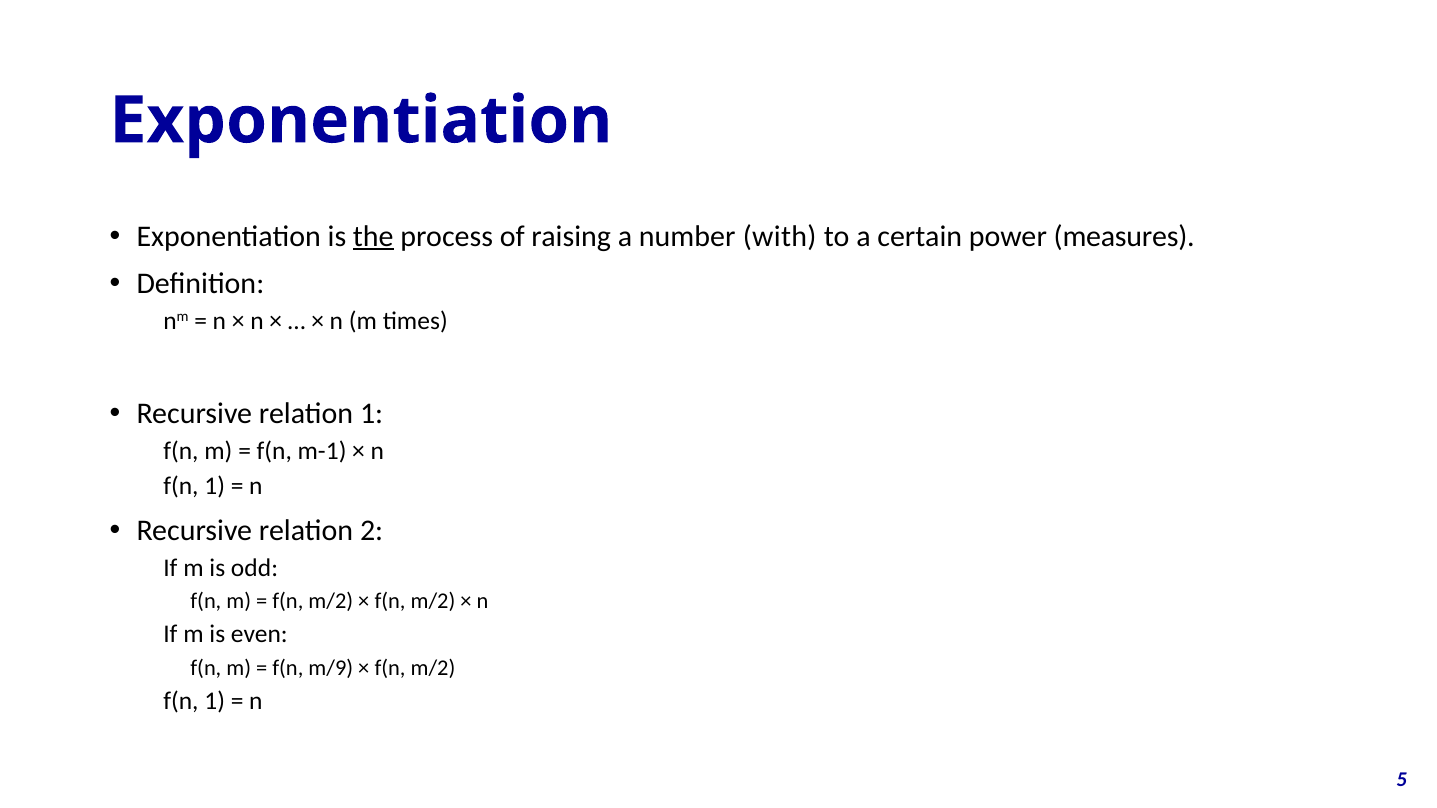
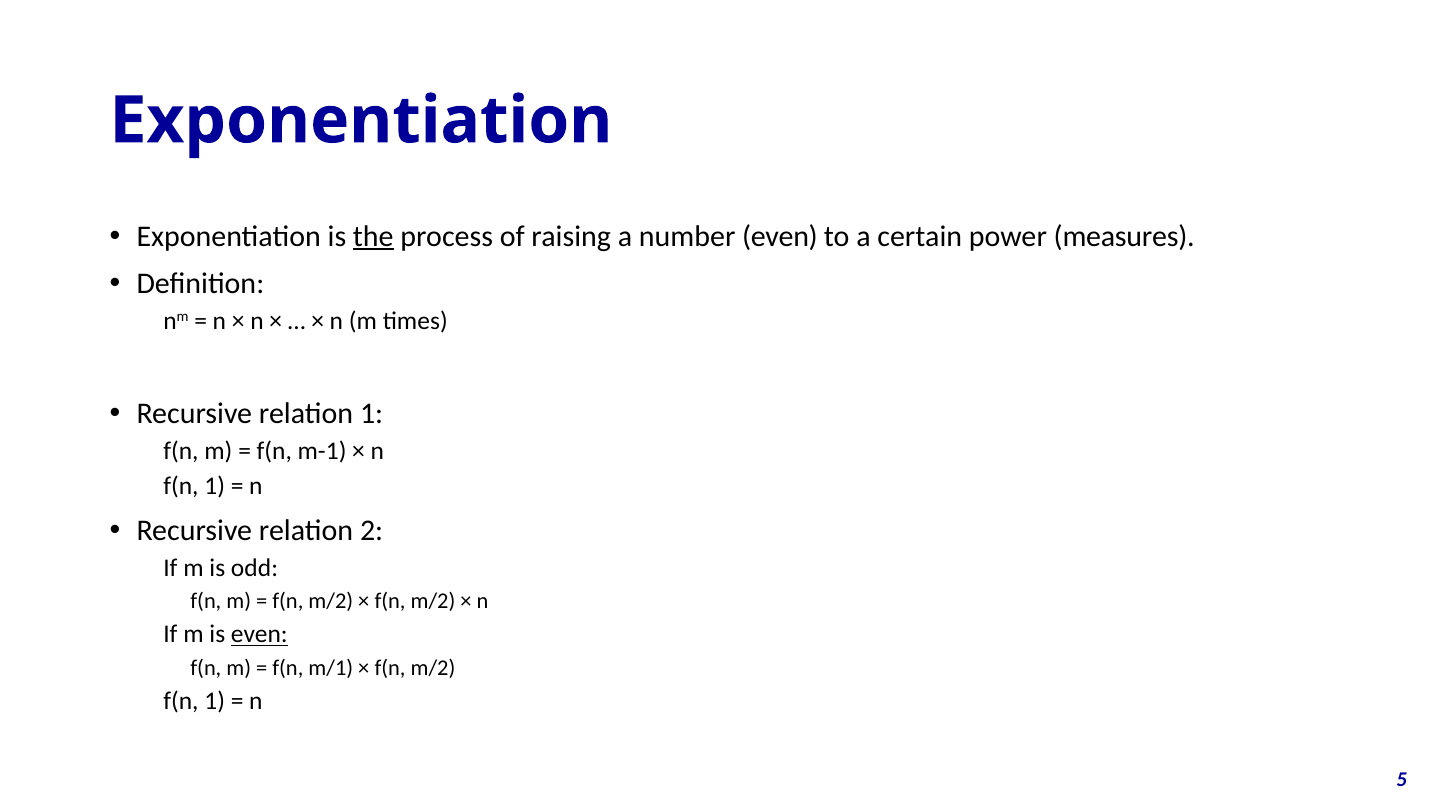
number with: with -> even (780, 237)
even underline: none -> present (259, 635)
m/9: m/9 -> m/1 (331, 668)
